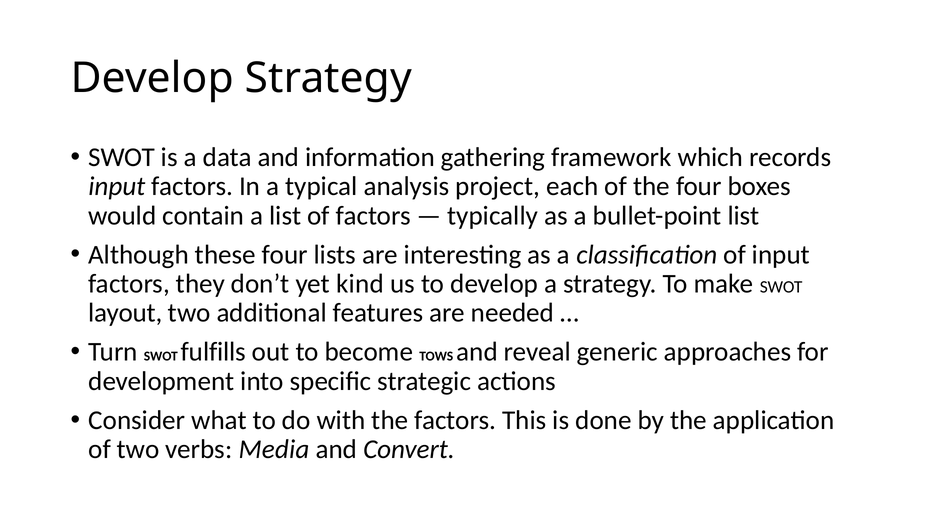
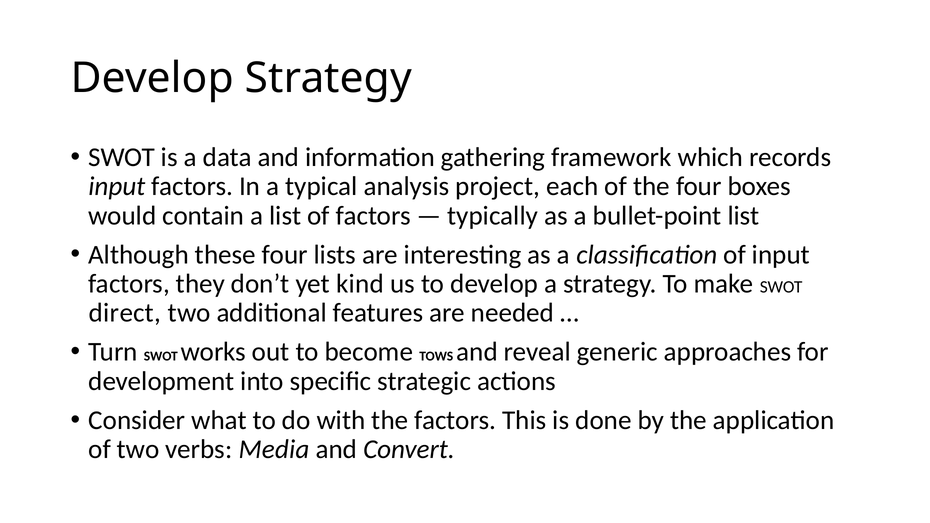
layout: layout -> direct (125, 313)
fulfills: fulfills -> works (213, 352)
